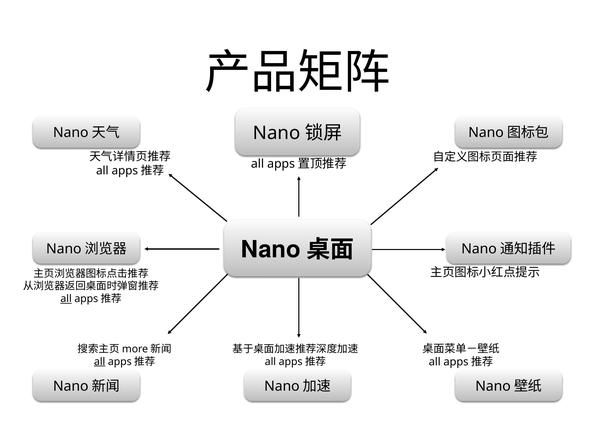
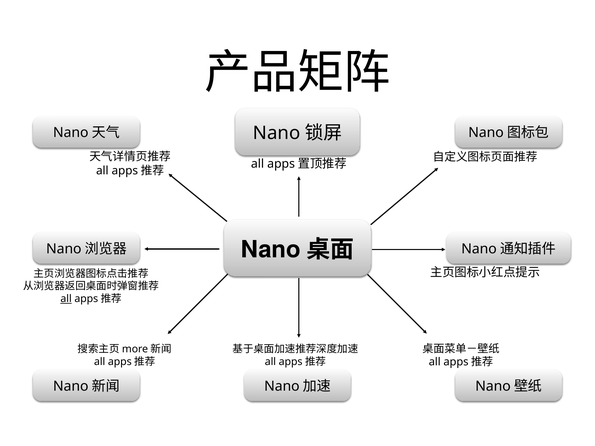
all underline: present -> none (100, 362)
